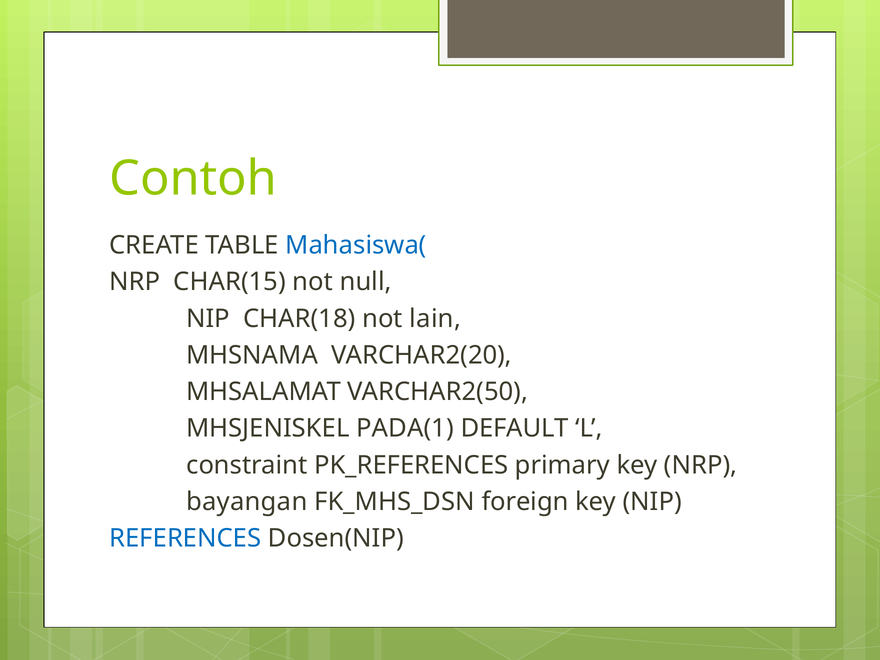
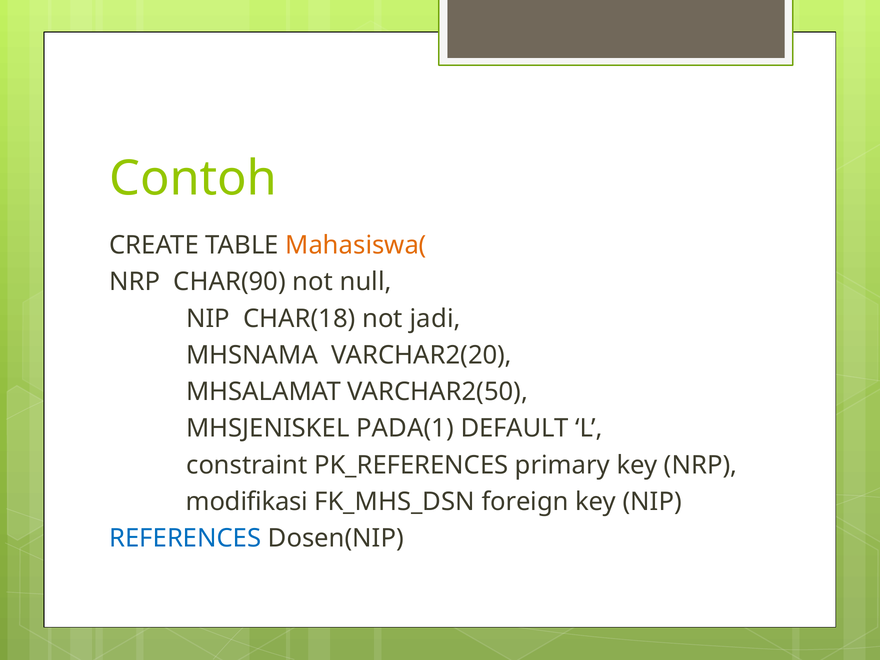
Mahasiswa( colour: blue -> orange (356, 245)
CHAR(15: CHAR(15 -> CHAR(90 (230, 282)
lain: lain -> jadi (435, 319)
bayangan: bayangan -> modifikasi (247, 502)
